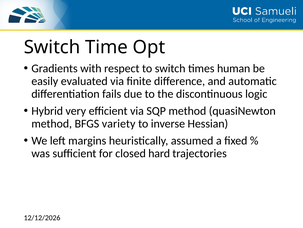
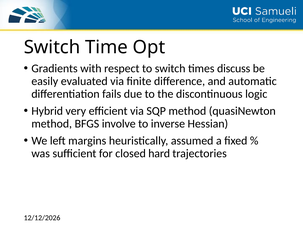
human: human -> discuss (234, 68)
variety: variety -> involve (119, 123)
